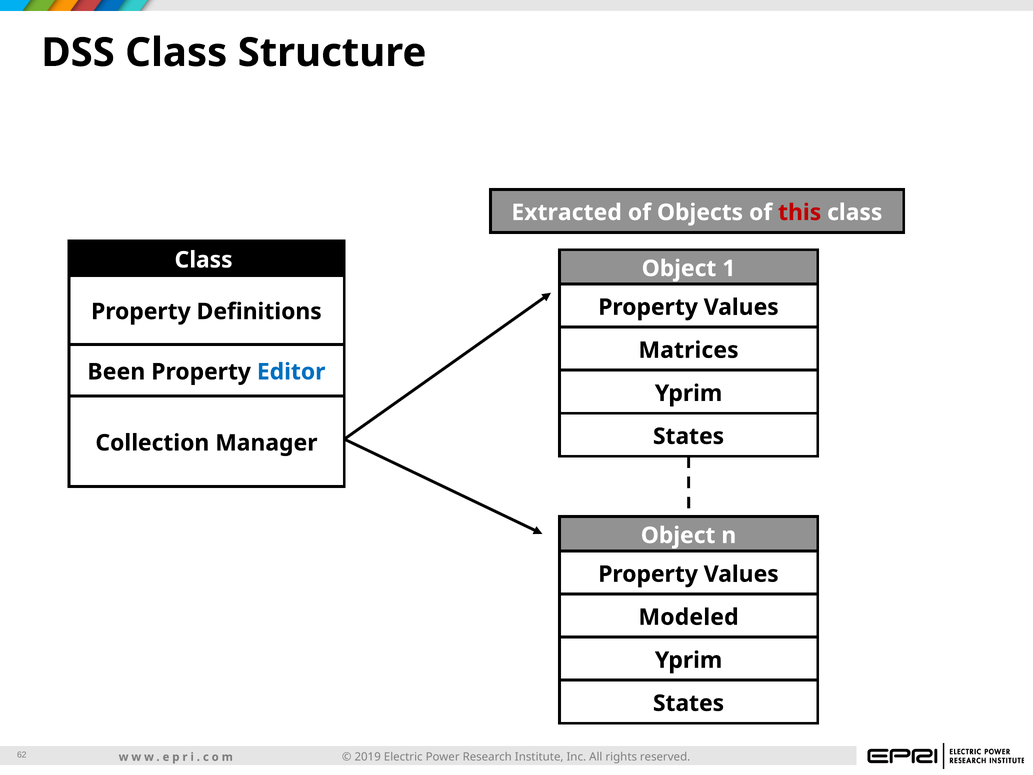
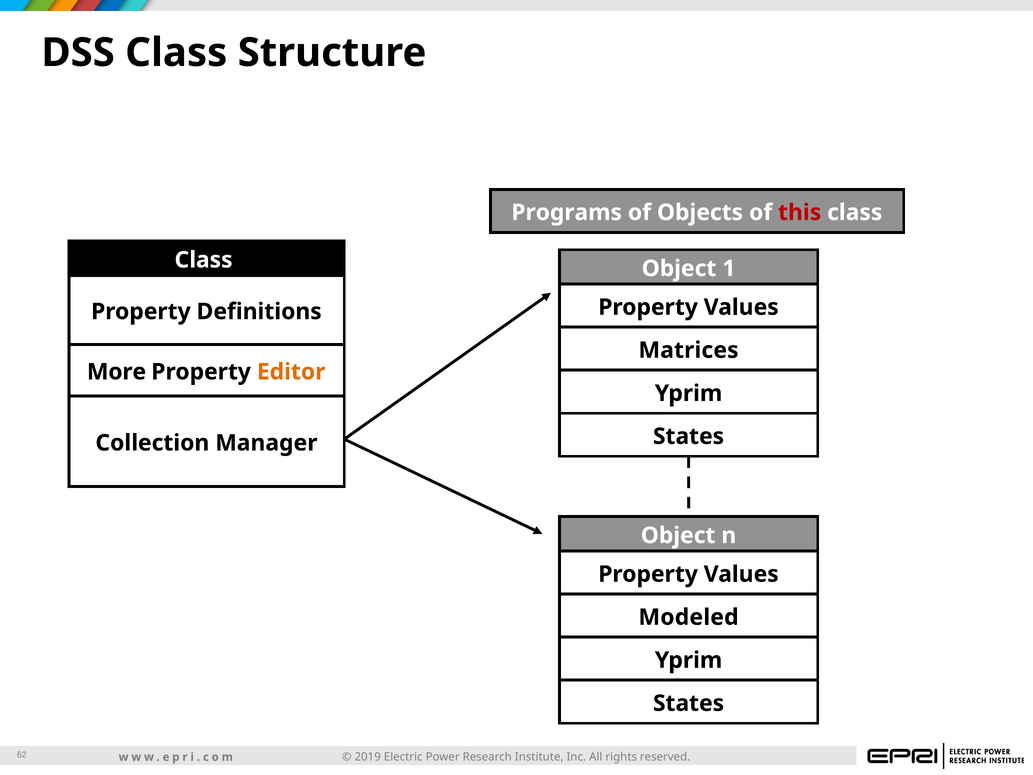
Extracted: Extracted -> Programs (567, 212)
Been: Been -> More (116, 372)
Editor colour: blue -> orange (291, 372)
